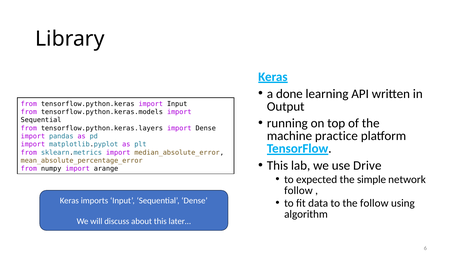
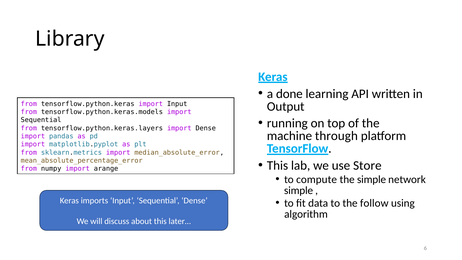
practice: practice -> through (336, 136)
Drive: Drive -> Store (367, 166)
expected: expected -> compute (317, 180)
follow: follow -> simple (299, 190)
